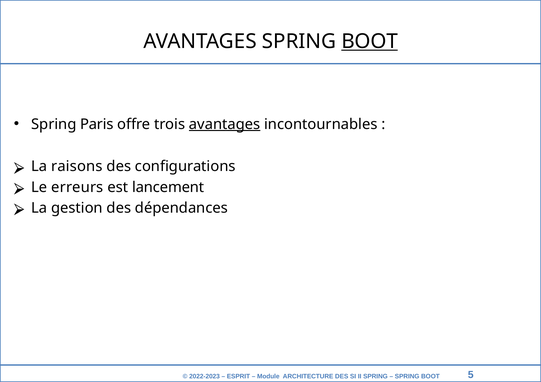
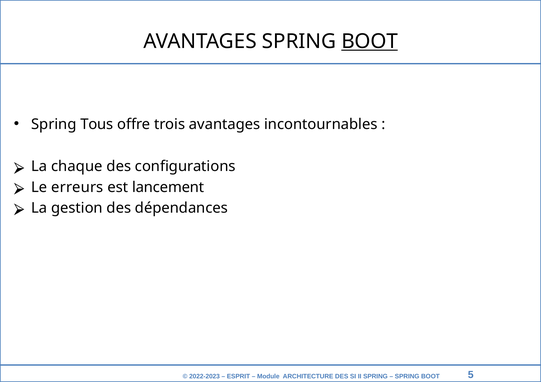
Paris: Paris -> Tous (97, 124)
avantages underline: present -> none (225, 124)
raisons: raisons -> chaque (77, 167)
